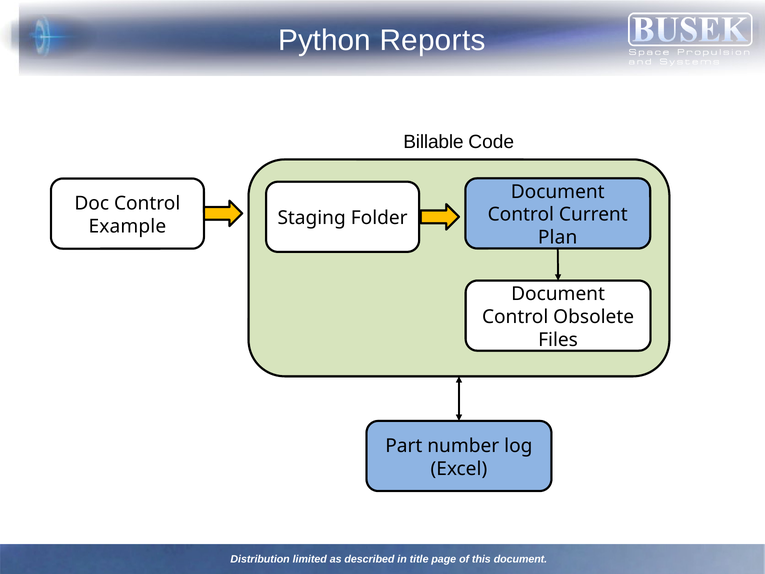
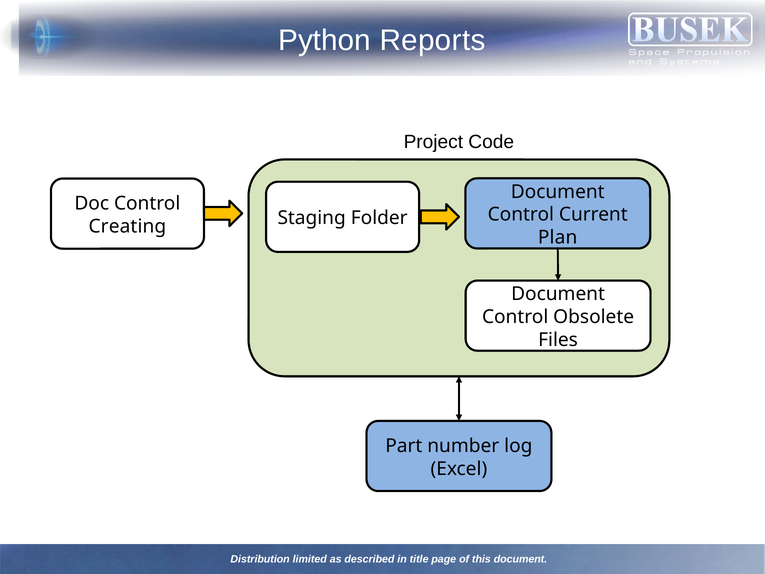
Billable: Billable -> Project (433, 142)
Example: Example -> Creating (127, 226)
